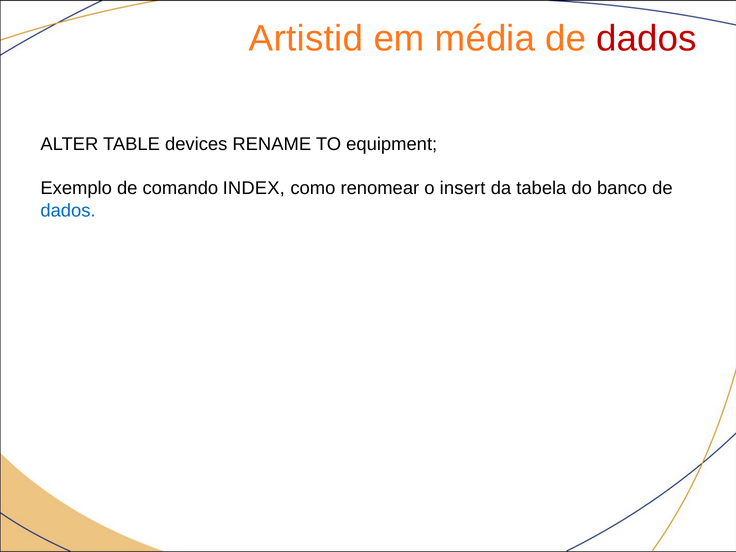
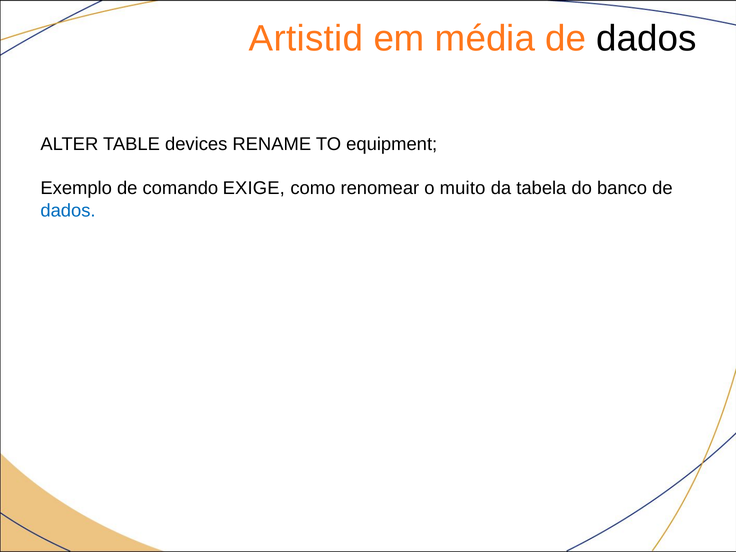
dados colour: red -> black (646, 39)
INDEX: INDEX -> EXIGE (254, 188)
insert: insert -> muito (463, 188)
